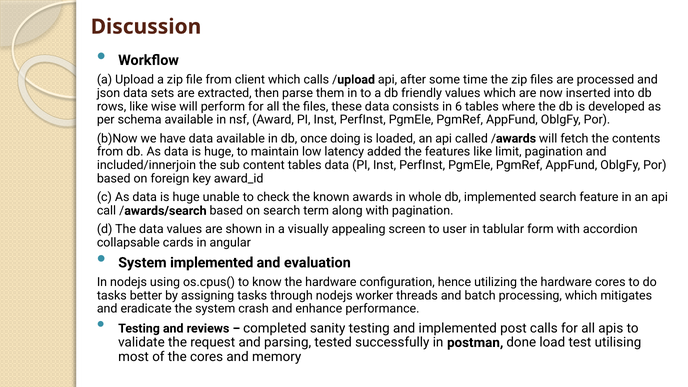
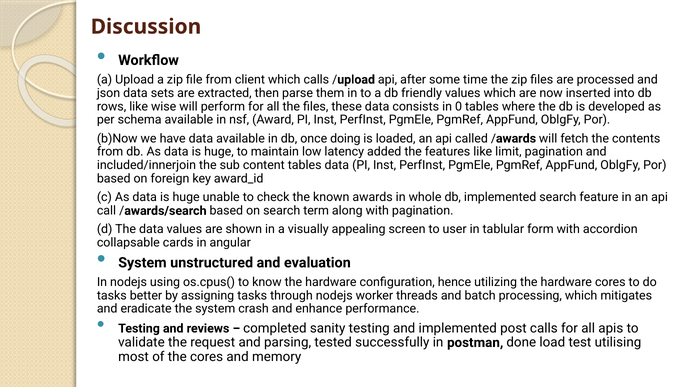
6: 6 -> 0 (459, 106)
System implemented: implemented -> unstructured (212, 263)
